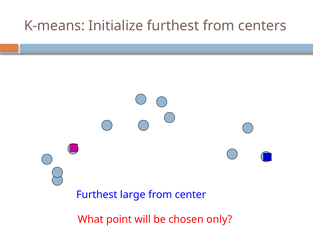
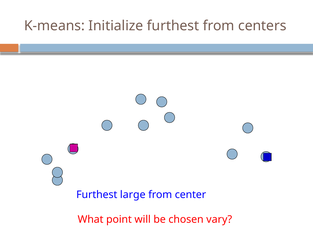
only: only -> vary (219, 219)
